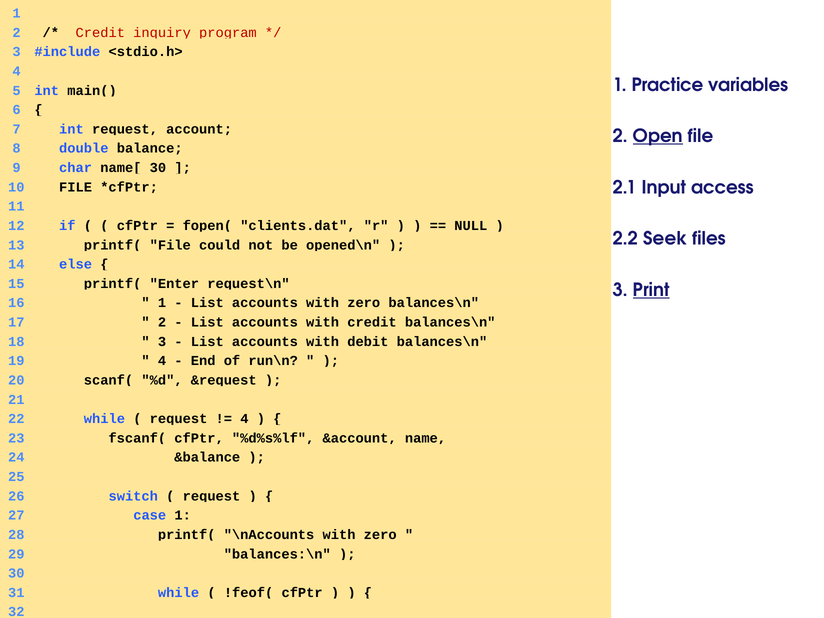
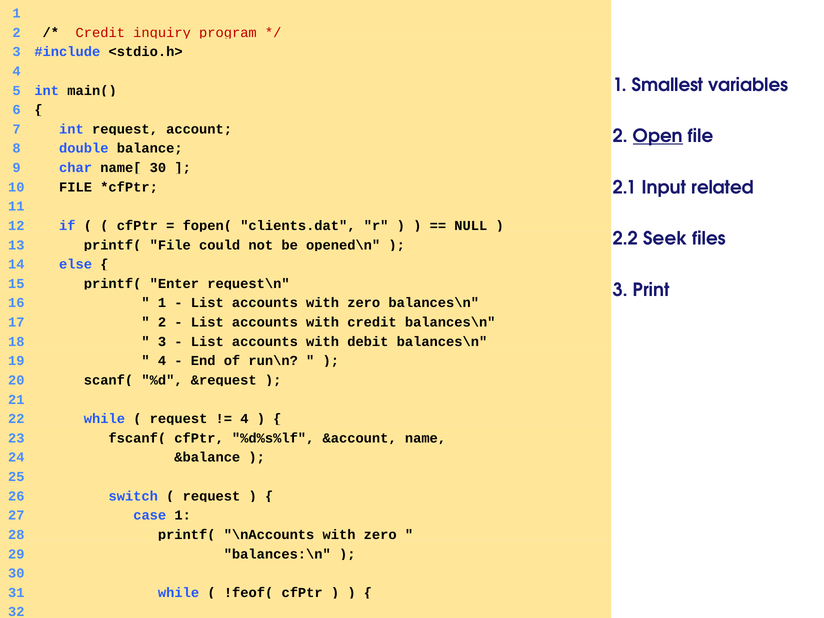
Practice: Practice -> Smallest (668, 85)
access: access -> related (723, 188)
Print underline: present -> none (651, 290)
